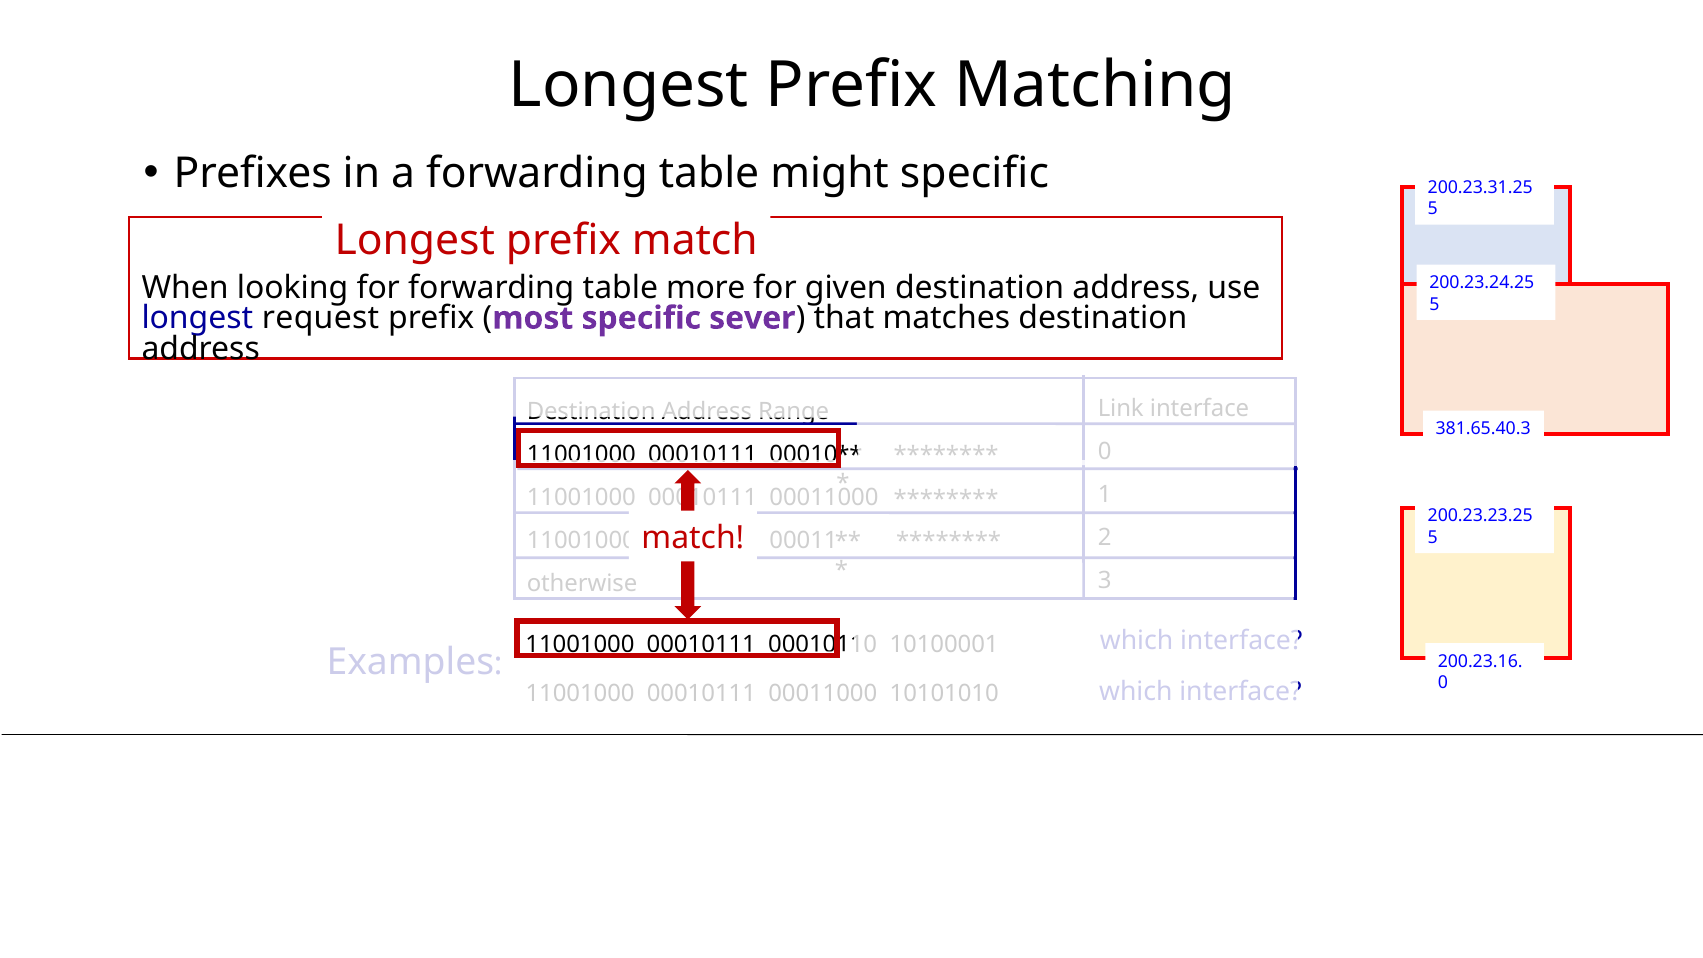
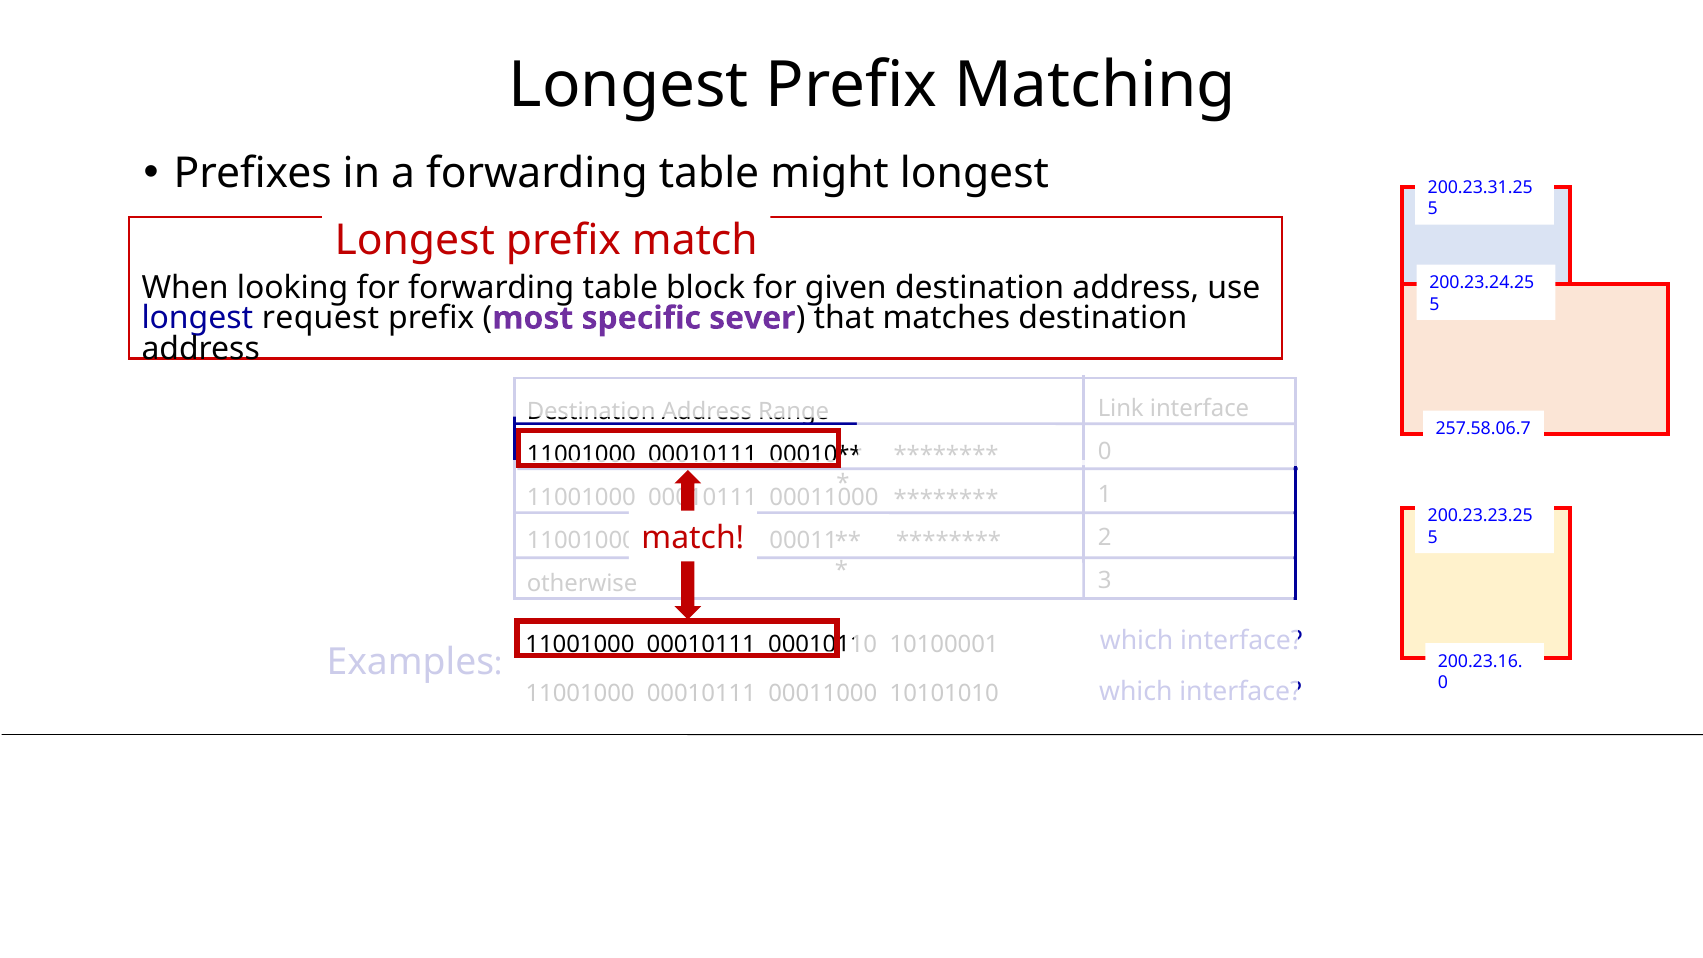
might specific: specific -> longest (974, 173)
more: more -> block (706, 287)
381.65.40.3: 381.65.40.3 -> 257.58.06.7 (1483, 429)
